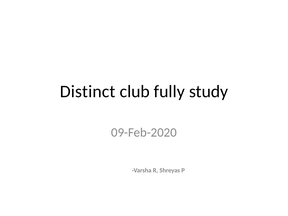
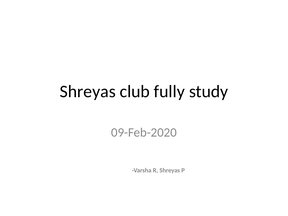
Distinct: Distinct -> Shreyas (88, 91)
